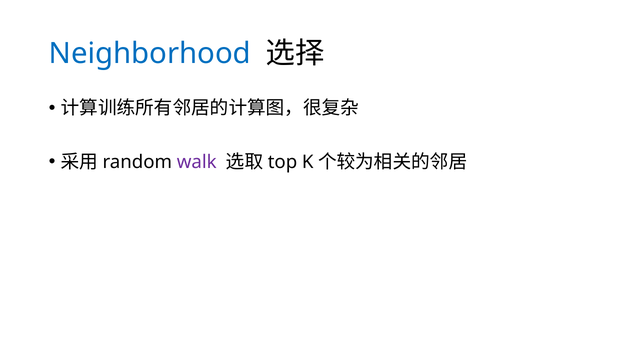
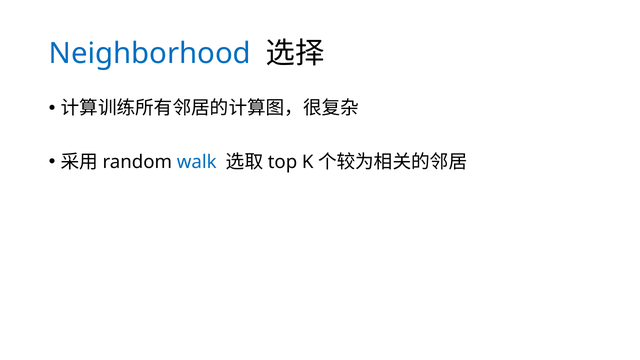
walk colour: purple -> blue (197, 162)
